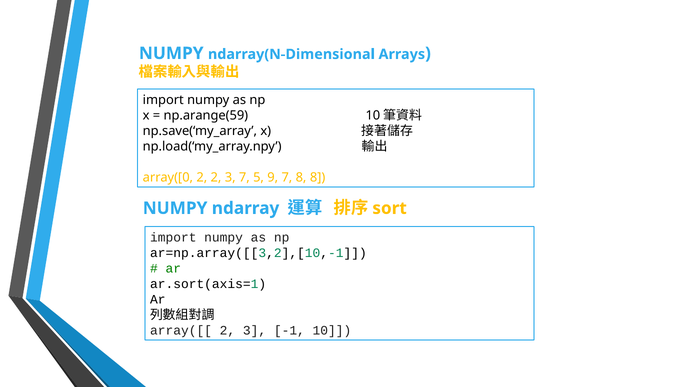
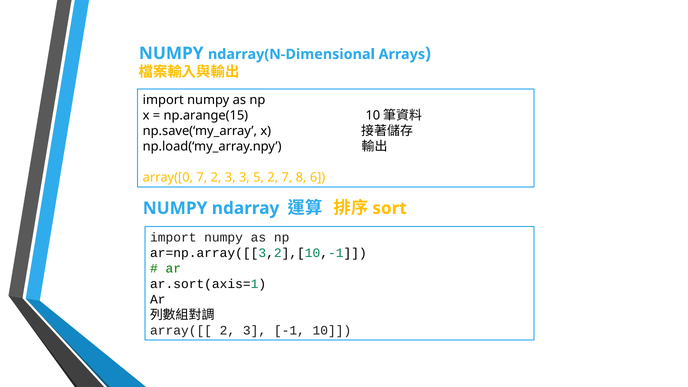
np.arange(59: np.arange(59 -> np.arange(15 (206, 116)
array([0 2: 2 -> 7 (202, 177)
3 7: 7 -> 3 (244, 177)
5 9: 9 -> 2 (273, 177)
8 8: 8 -> 6 (318, 177)
